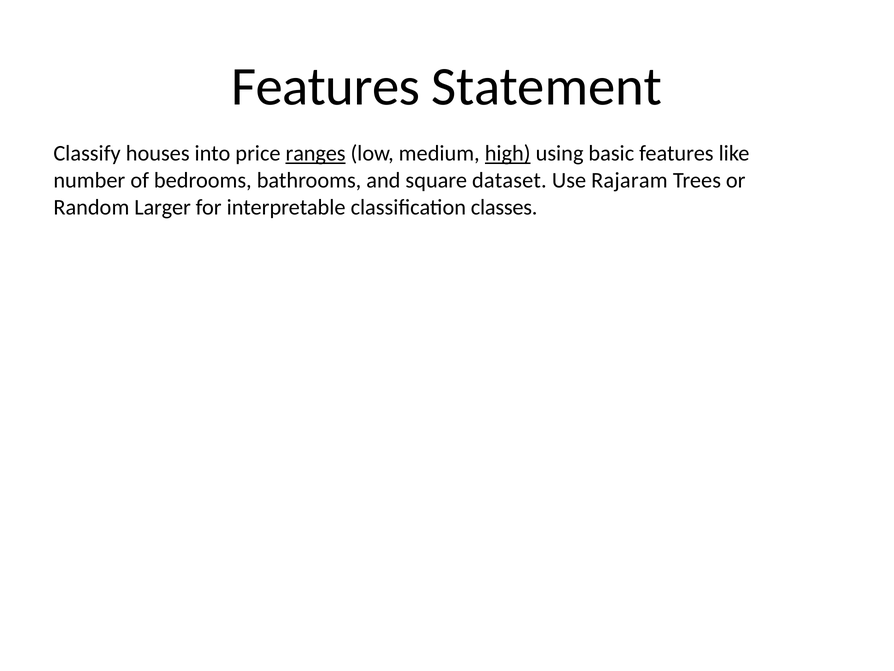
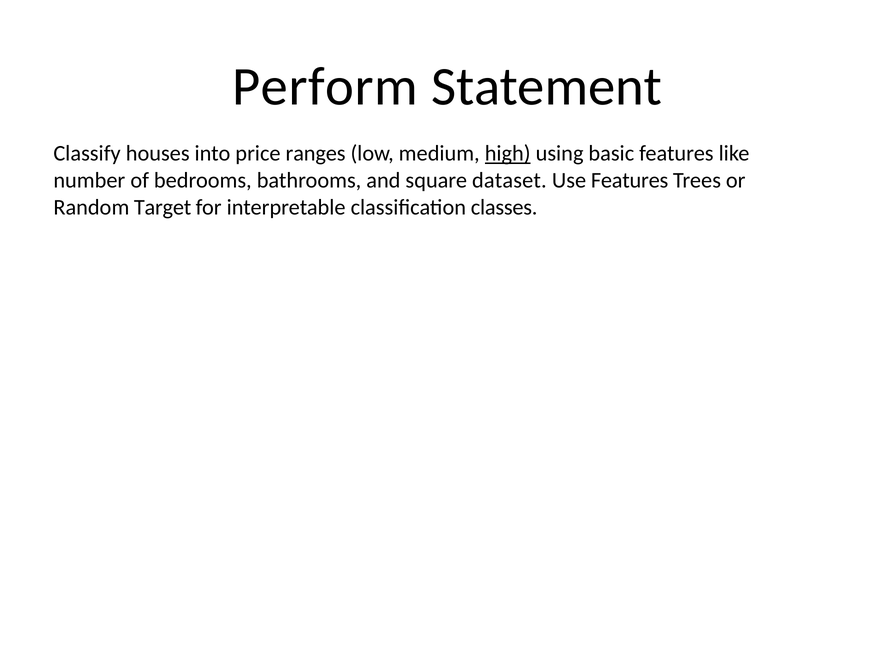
Features: Features -> Perform (325, 87)
ranges underline: present -> none (316, 153)
Use Rajaram: Rajaram -> Features (630, 180)
Larger: Larger -> Target (163, 207)
